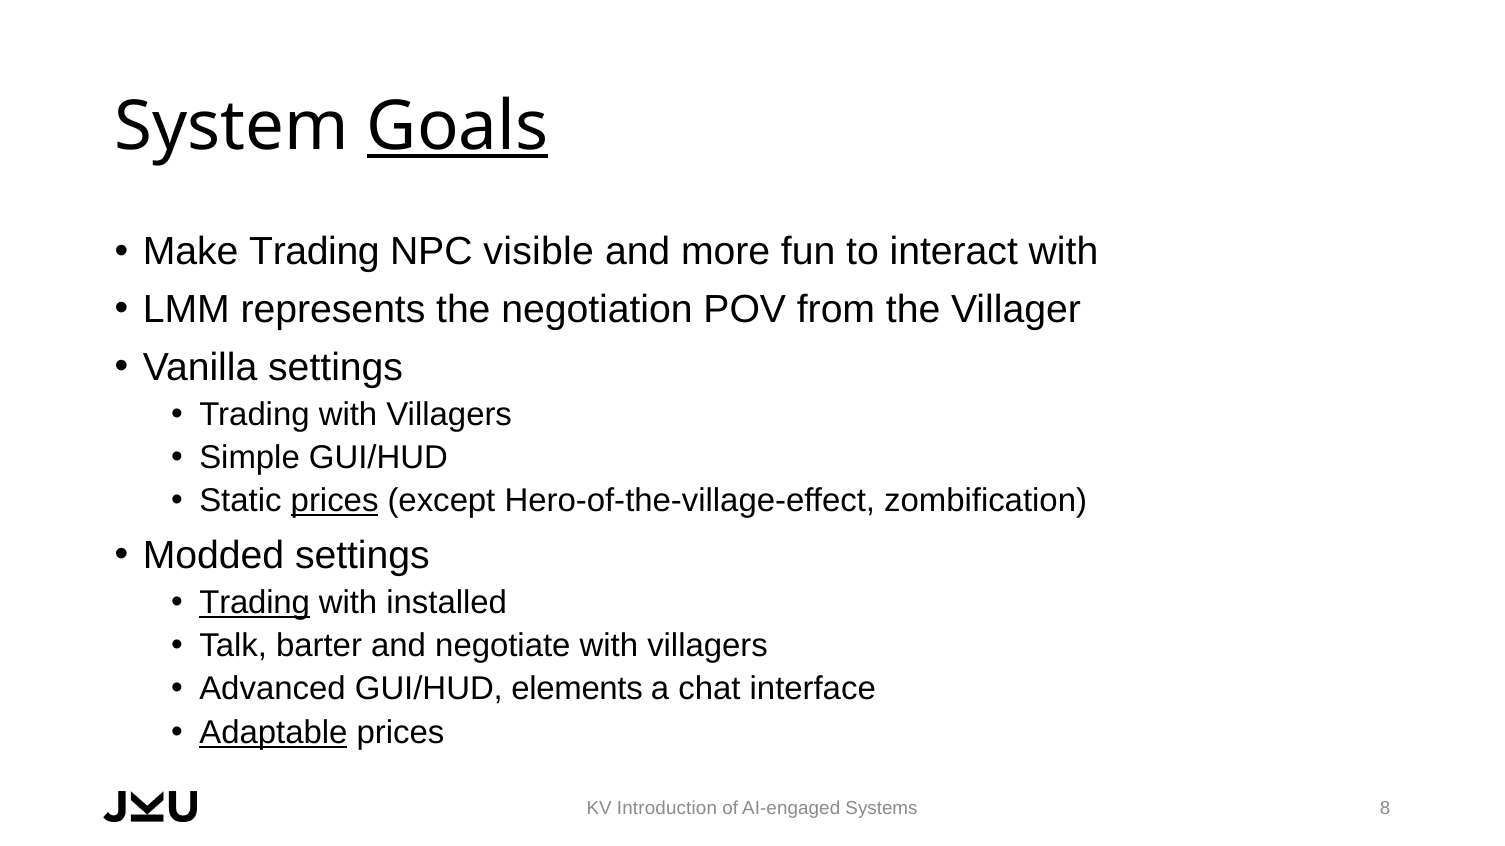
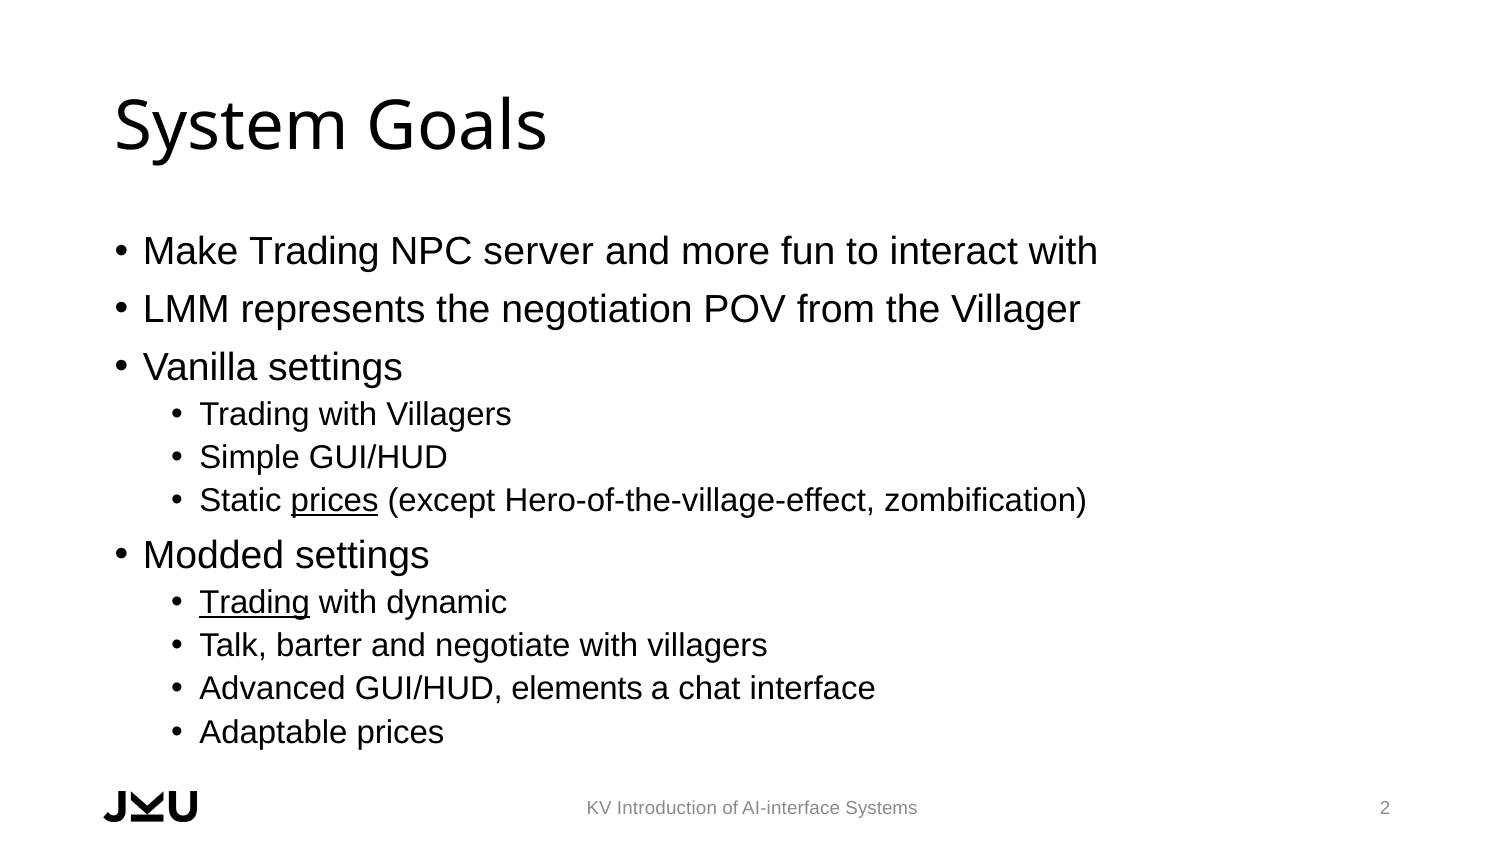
Goals underline: present -> none (458, 126)
visible: visible -> server (539, 252)
installed: installed -> dynamic (447, 603)
Adaptable underline: present -> none (273, 733)
AI-engaged: AI-engaged -> AI-interface (791, 808)
8: 8 -> 2 (1385, 808)
